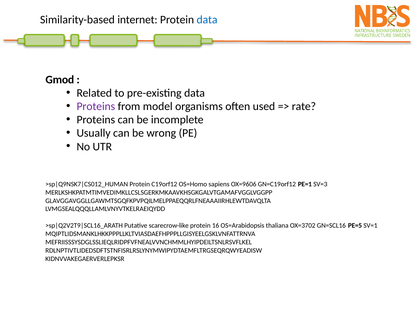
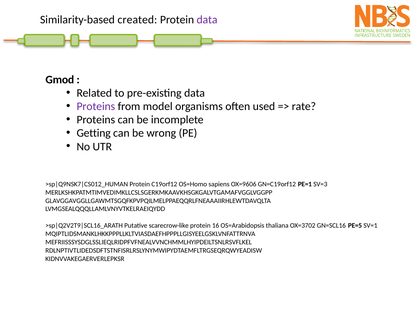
internet: internet -> created (137, 20)
data colour: blue -> purple (207, 20)
Usually: Usually -> Getting (94, 133)
